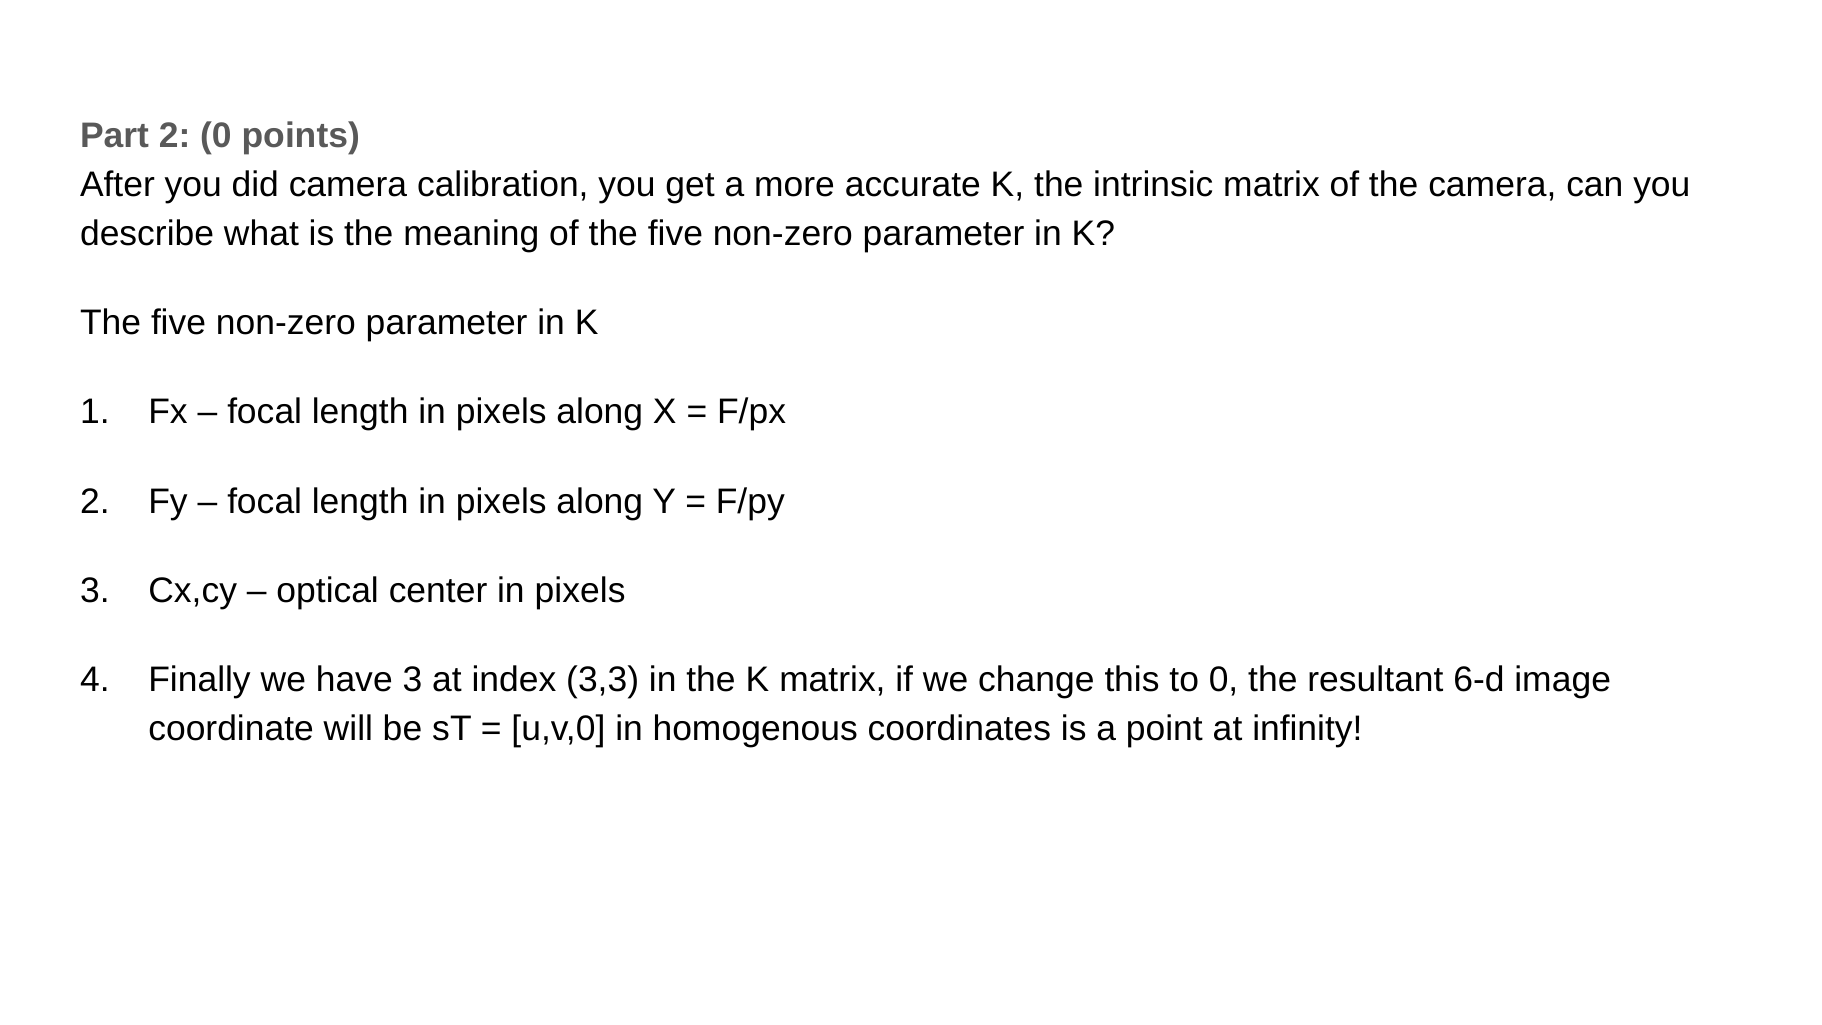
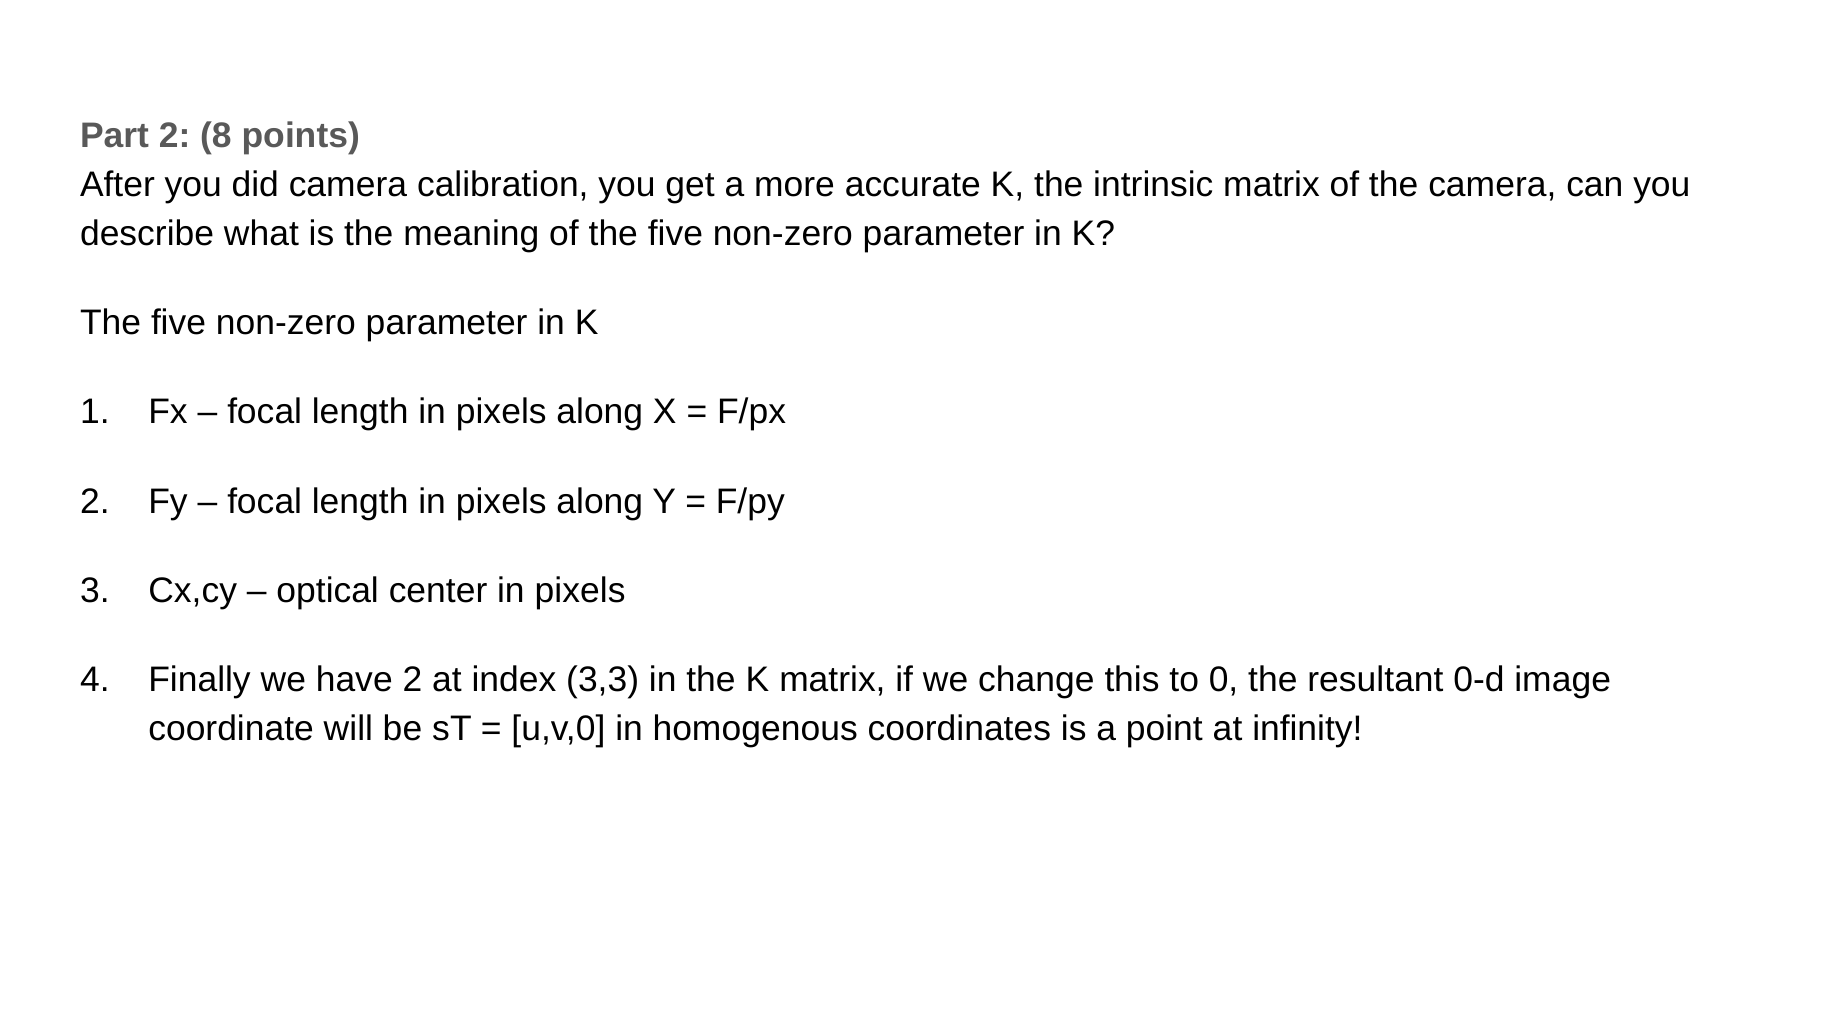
2 0: 0 -> 8 (216, 136)
have 3: 3 -> 2 (412, 680)
6-d: 6-d -> 0-d (1479, 680)
